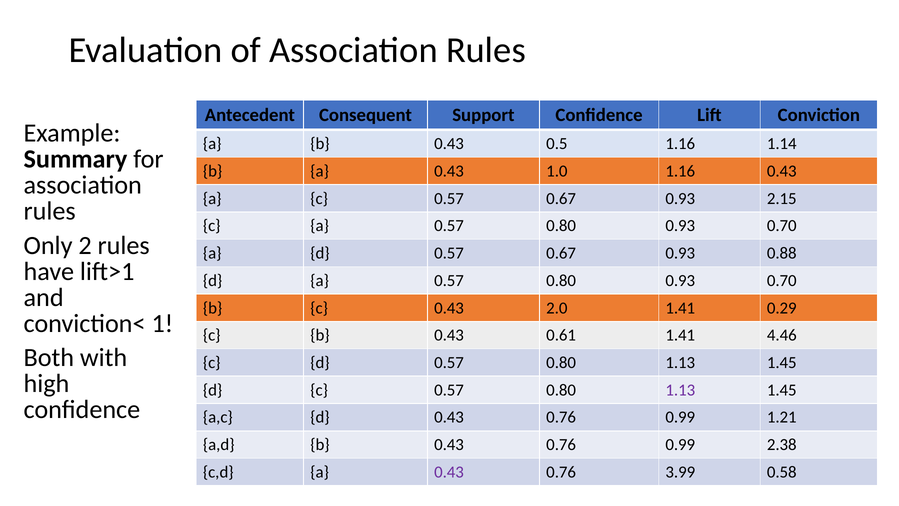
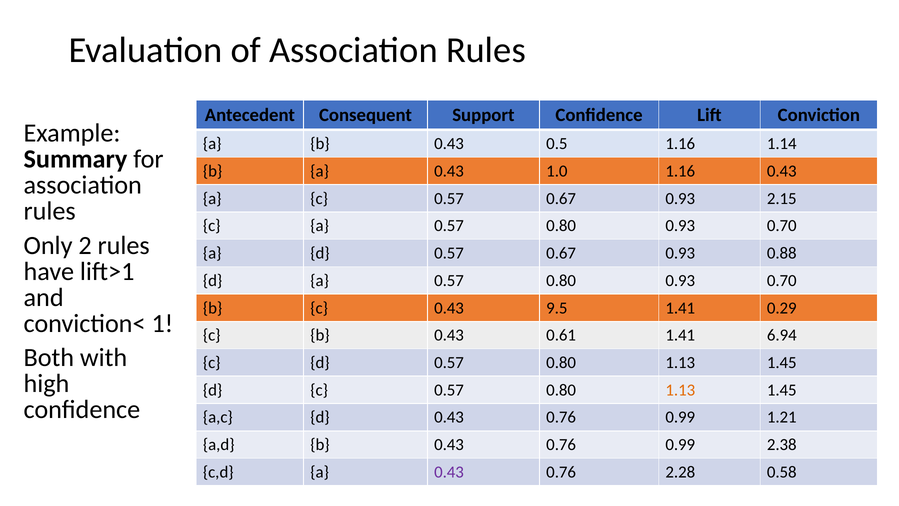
2.0: 2.0 -> 9.5 (557, 308)
4.46: 4.46 -> 6.94 (782, 335)
1.13 colour: purple -> orange (680, 390)
3.99: 3.99 -> 2.28 (680, 472)
